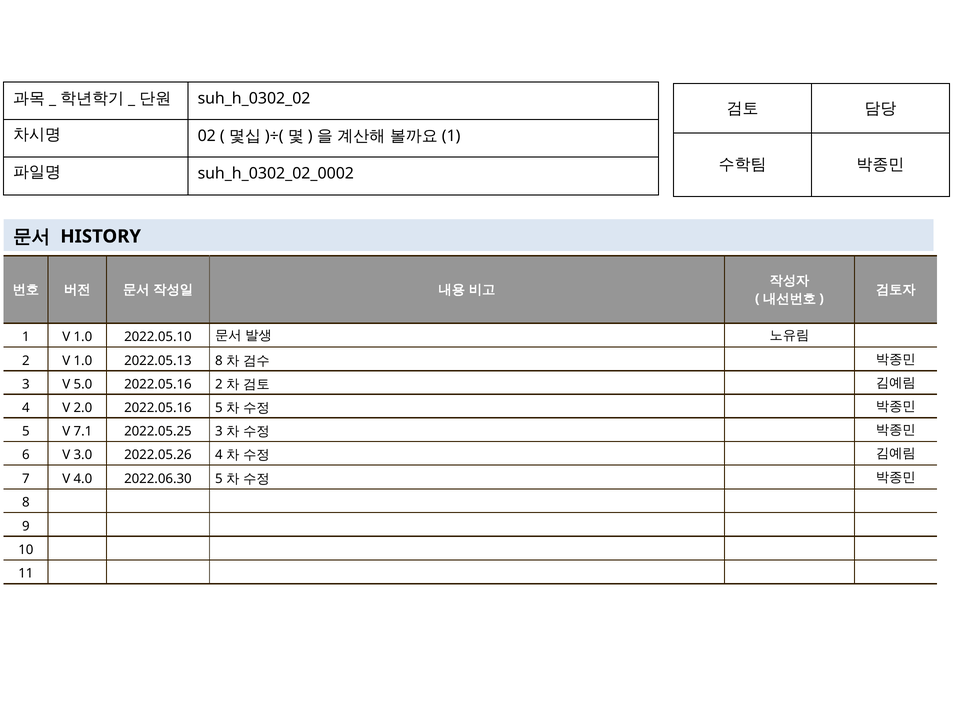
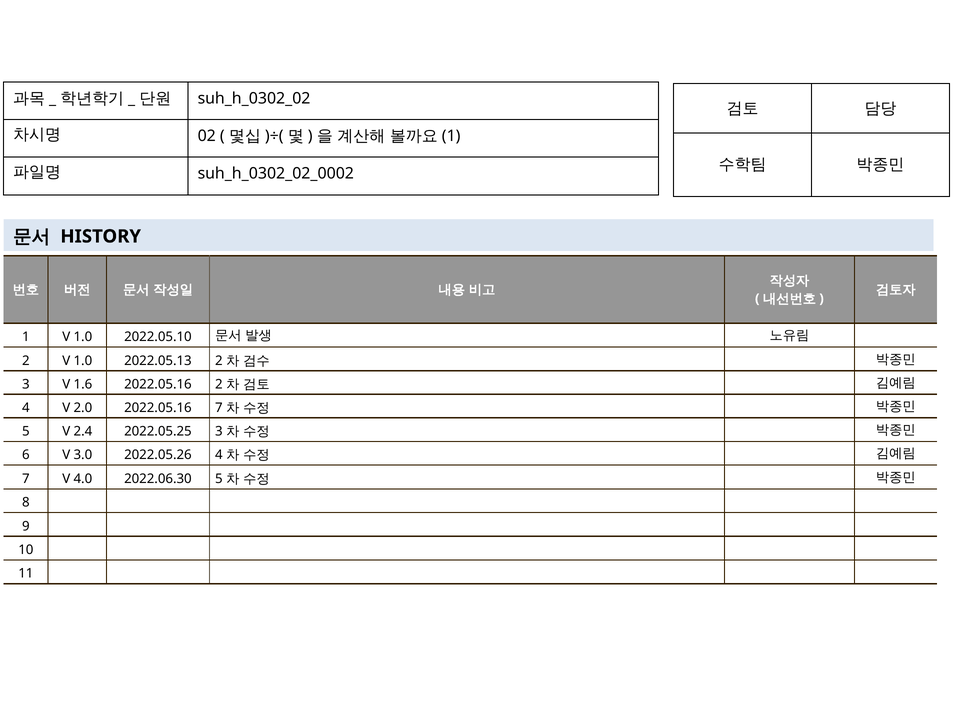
2022.05.13 8: 8 -> 2 (219, 361)
5.0: 5.0 -> 1.6 (83, 384)
2022.05.16 5: 5 -> 7 (219, 408)
7.1: 7.1 -> 2.4 (83, 431)
